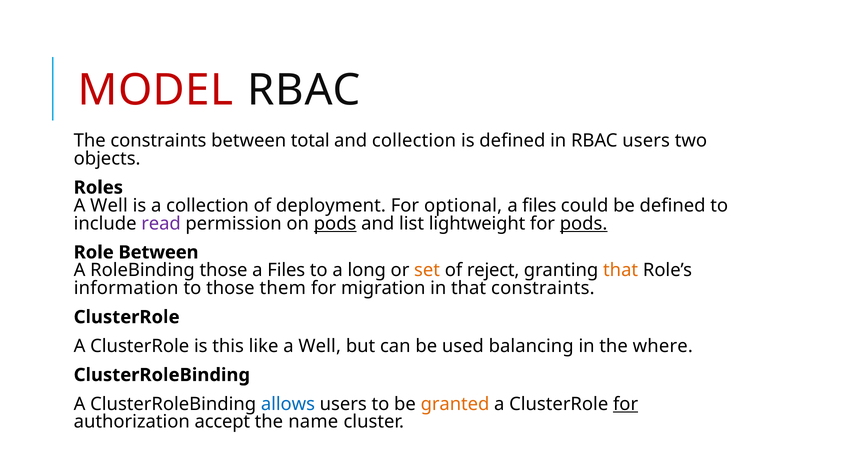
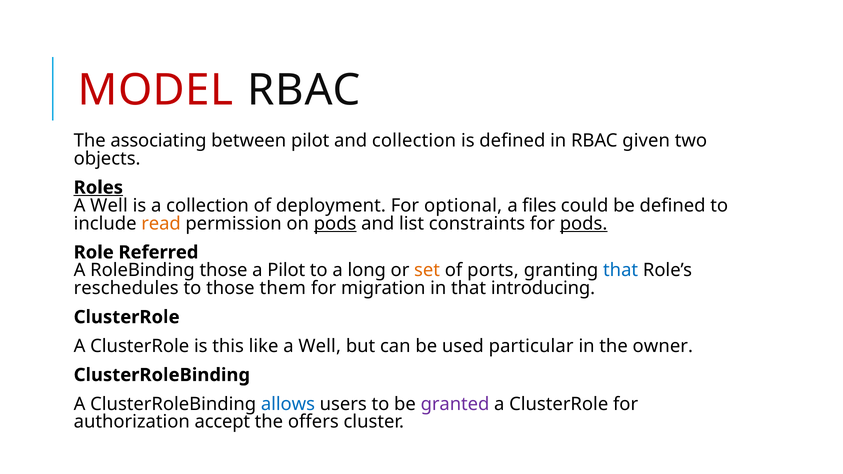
The constraints: constraints -> associating (158, 141)
between total: total -> pilot (310, 141)
RBAC users: users -> given (646, 141)
Roles underline: none -> present (98, 188)
read colour: purple -> orange (161, 224)
lightweight: lightweight -> constraints (477, 224)
Role Between: Between -> Referred (158, 252)
Files: Files -> Pilot (286, 270)
reject: reject -> ports (493, 270)
that colour: orange -> blue (621, 270)
information: information -> reschedules (126, 288)
that constraints: constraints -> introducing (543, 288)
balancing: balancing -> particular (531, 346)
where: where -> owner (663, 346)
granted colour: orange -> purple (455, 404)
for underline: present -> none (626, 404)
name: name -> offers (313, 422)
